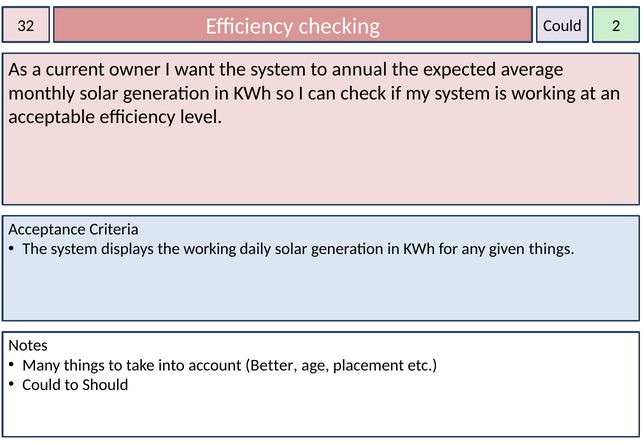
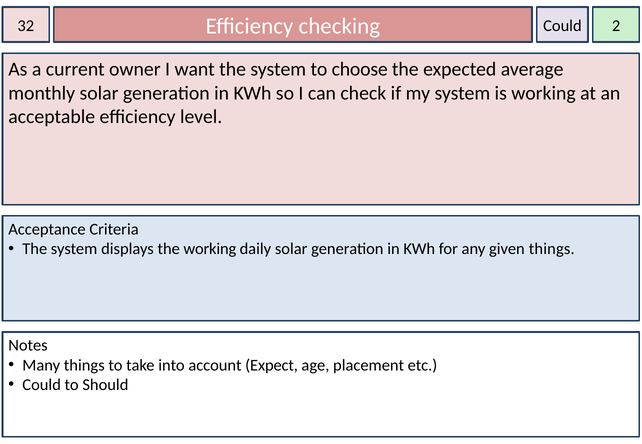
annual: annual -> choose (360, 69)
Better: Better -> Expect (272, 365)
